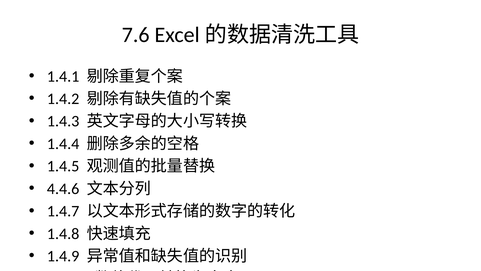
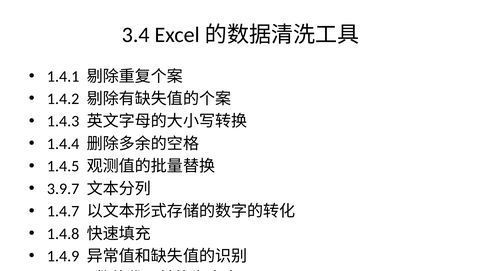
7.6: 7.6 -> 3.4 (136, 35)
4.4.6: 4.4.6 -> 3.9.7 (63, 188)
